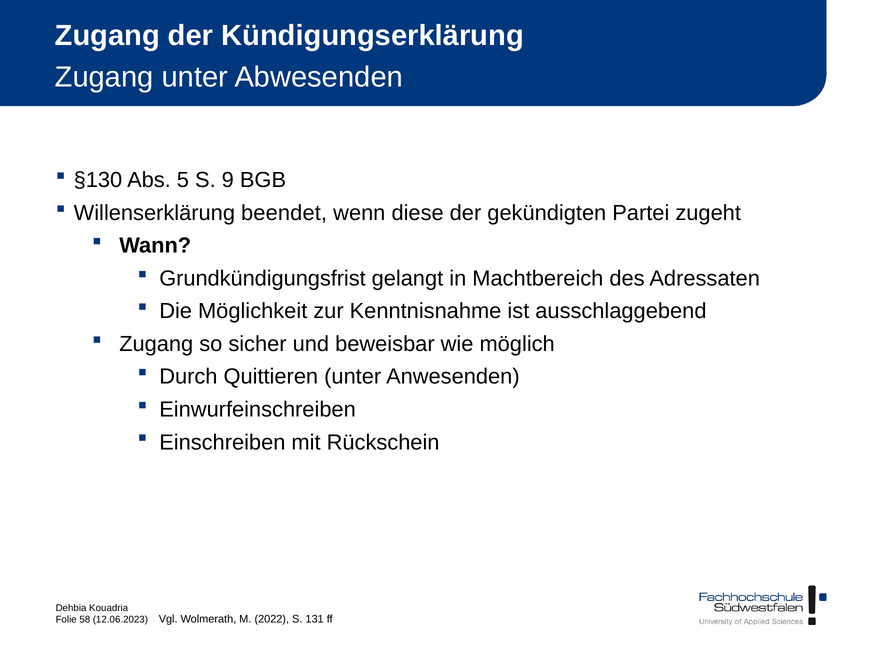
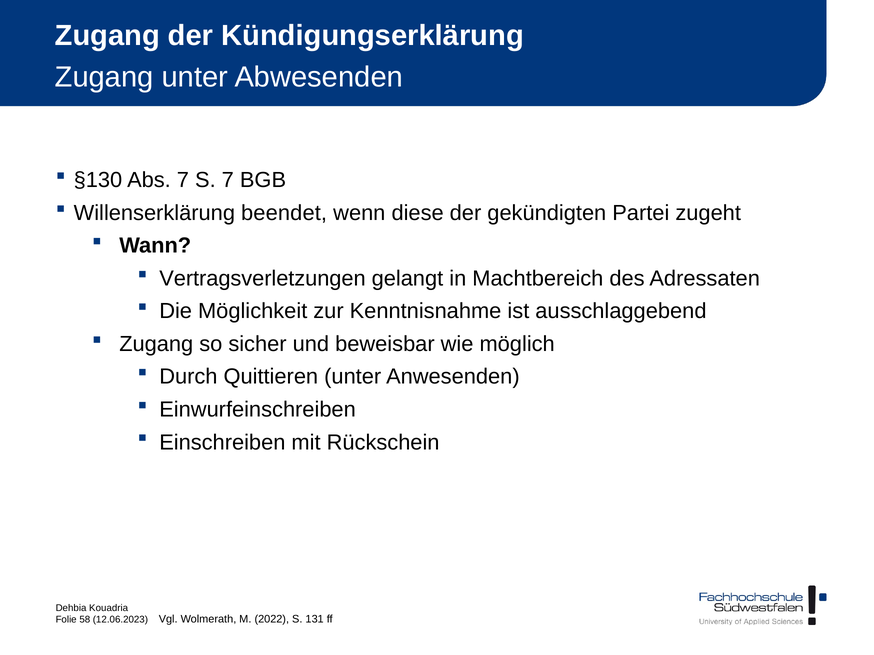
Abs 5: 5 -> 7 (183, 180)
S 9: 9 -> 7 (228, 180)
Grundkündigungsfrist: Grundkündigungsfrist -> Vertragsverletzungen (263, 279)
